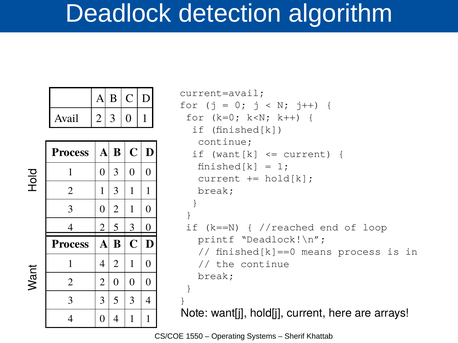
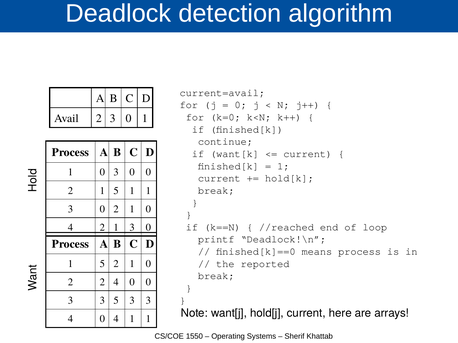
2 1 3: 3 -> 5 (116, 191)
4 2 5: 5 -> 1 (116, 228)
the continue: continue -> reported (265, 264)
4: 4 -> 5 (102, 264)
2 0: 0 -> 4 (116, 282)
5 3 4: 4 -> 3 (148, 301)
